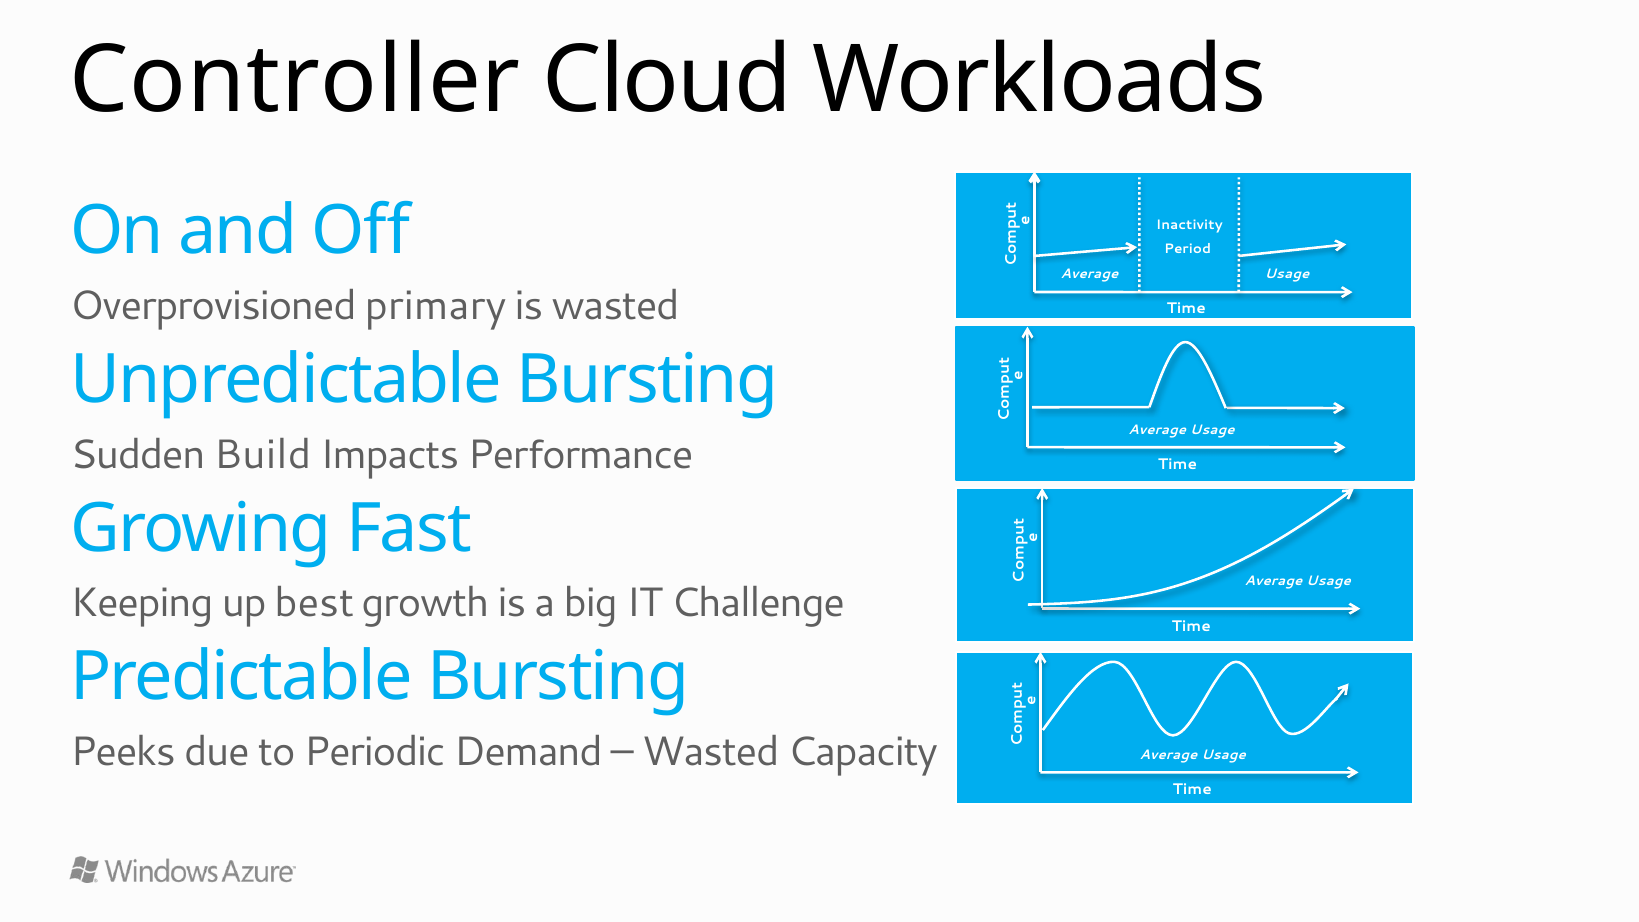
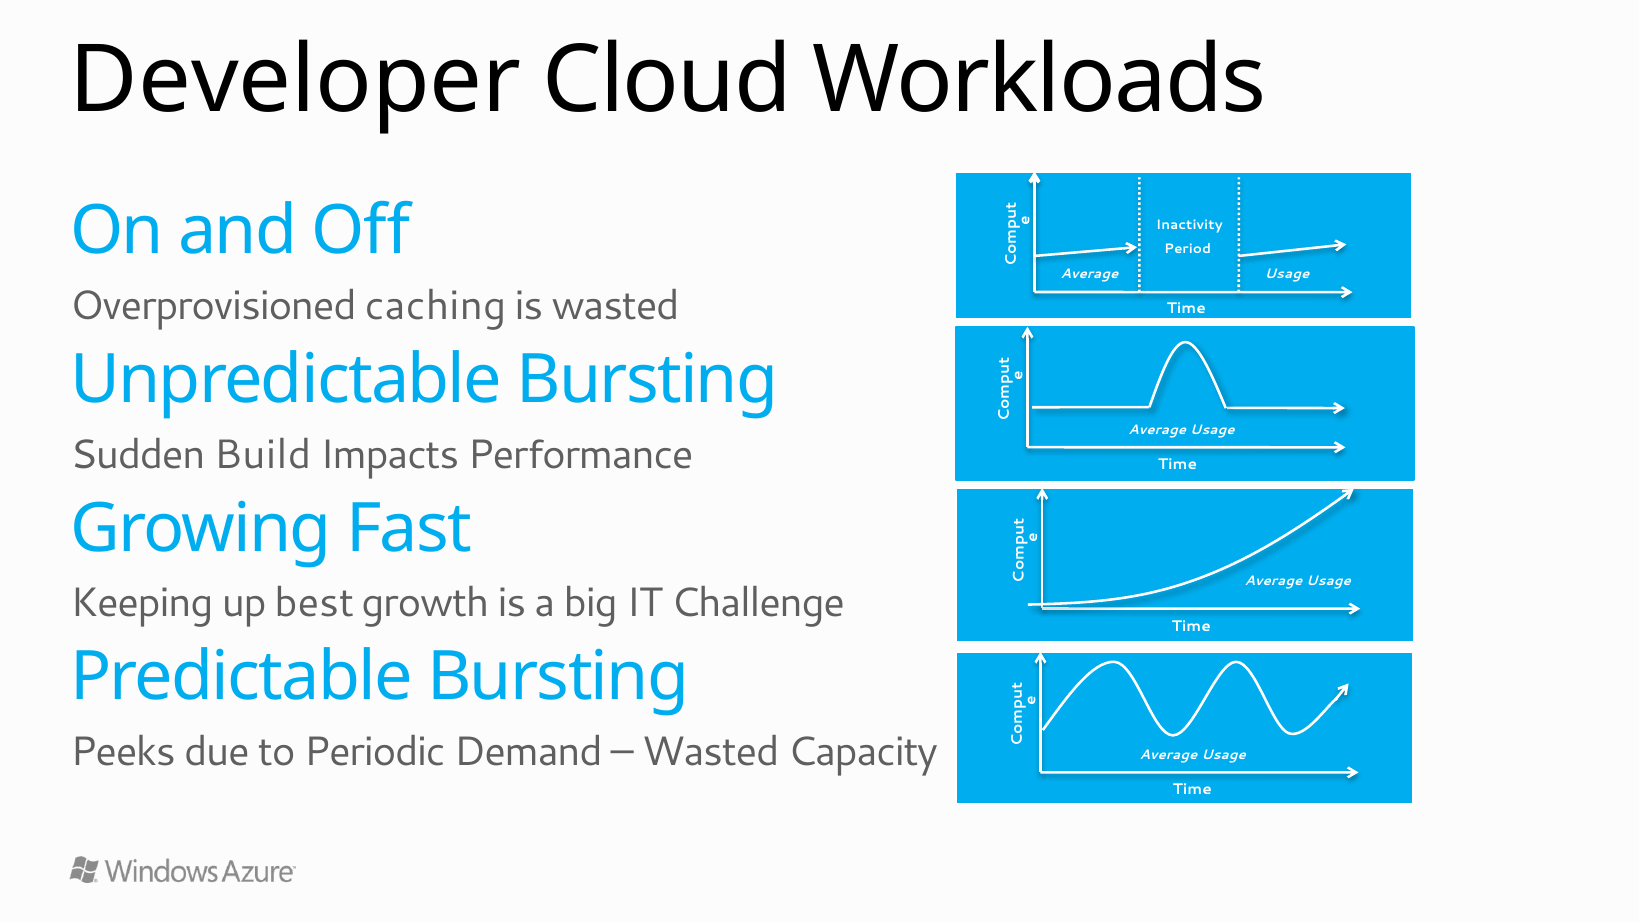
Controller: Controller -> Developer (296, 81)
primary: primary -> caching (436, 306)
